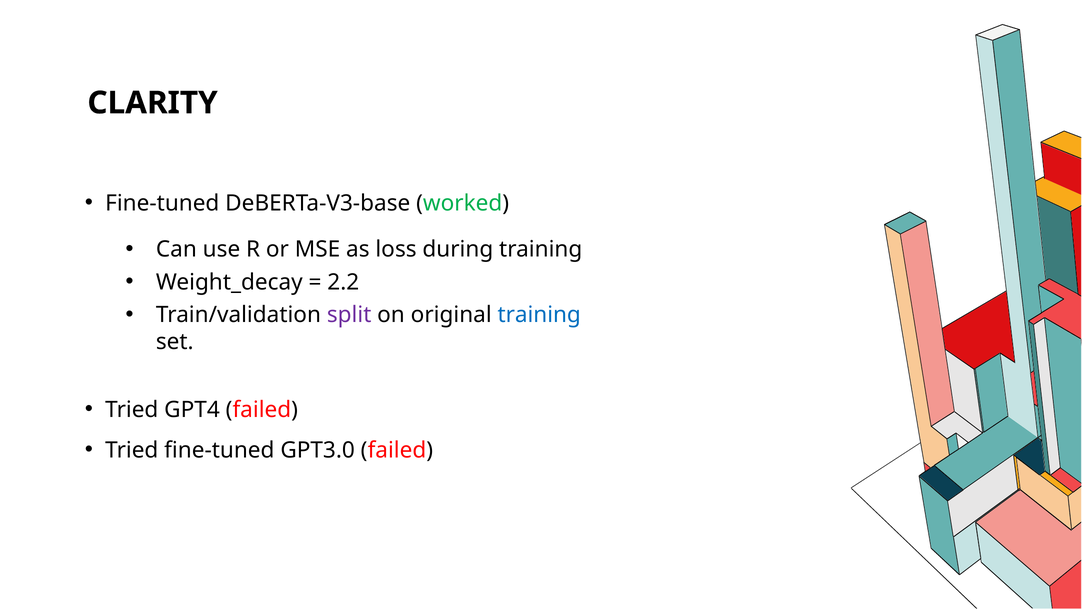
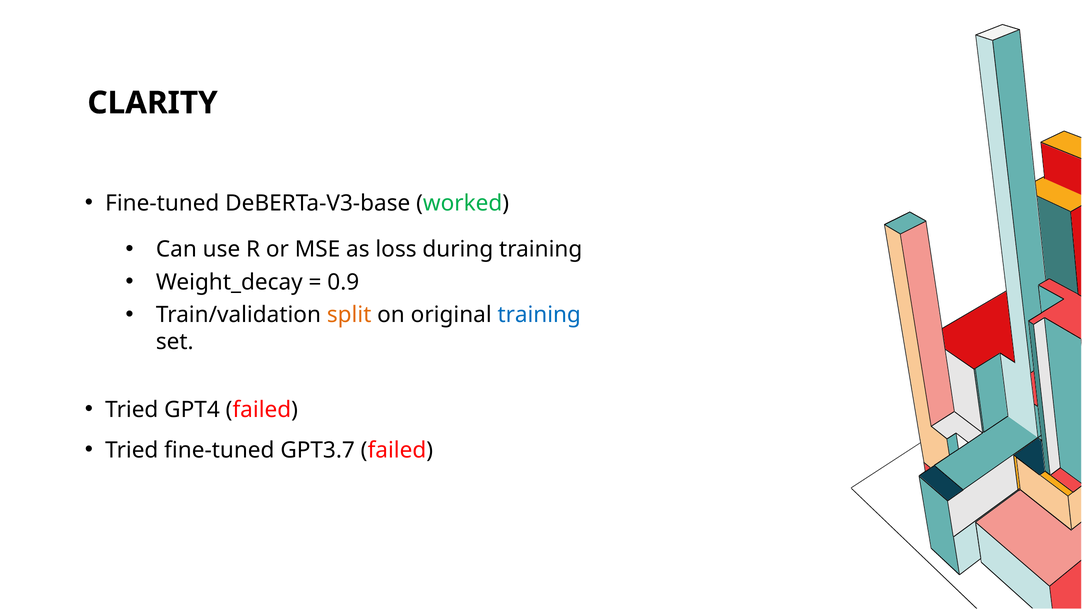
2.2: 2.2 -> 0.9 (343, 282)
split colour: purple -> orange (349, 315)
GPT3.0: GPT3.0 -> GPT3.7 (318, 450)
